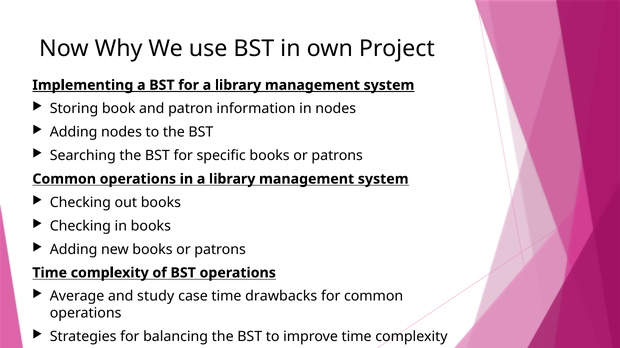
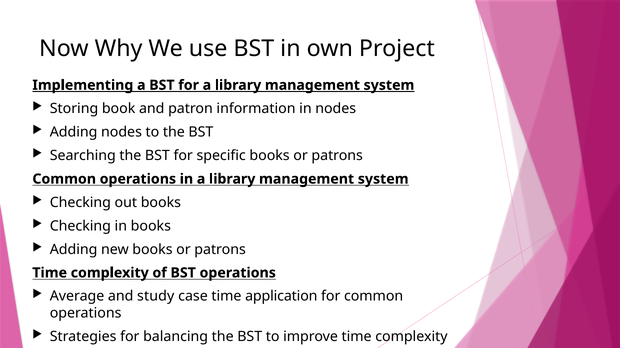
drawbacks: drawbacks -> application (281, 297)
